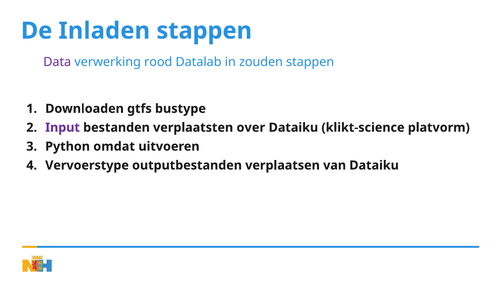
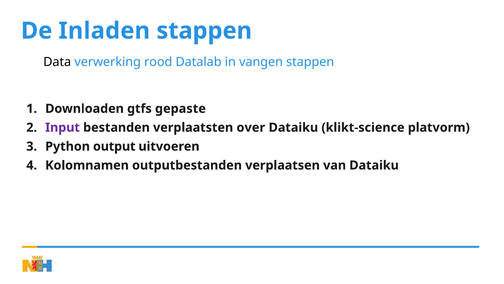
Data colour: purple -> black (57, 62)
zouden: zouden -> vangen (261, 62)
bustype: bustype -> gepaste (180, 108)
omdat: omdat -> output (114, 146)
Vervoerstype: Vervoerstype -> Kolomnamen (87, 165)
